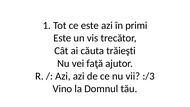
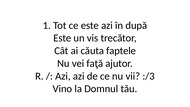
primi: primi -> după (136, 25)
trăieşti: trăieşti -> faptele (121, 51)
